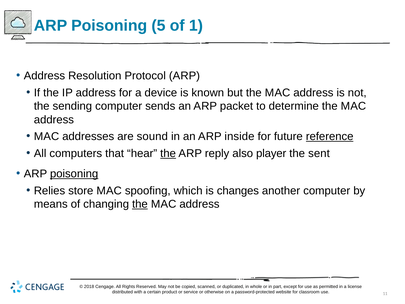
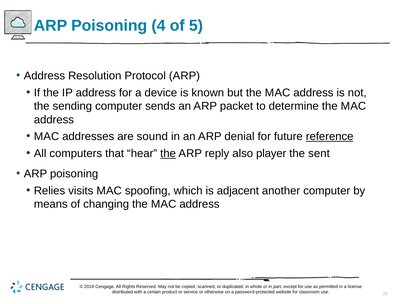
5: 5 -> 4 (158, 26)
1: 1 -> 5 (196, 26)
inside: inside -> denial (240, 136)
poisoning underline: present -> none (74, 174)
store: store -> visits (81, 190)
changes: changes -> adjacent (238, 190)
the underline: present -> none (140, 204)
